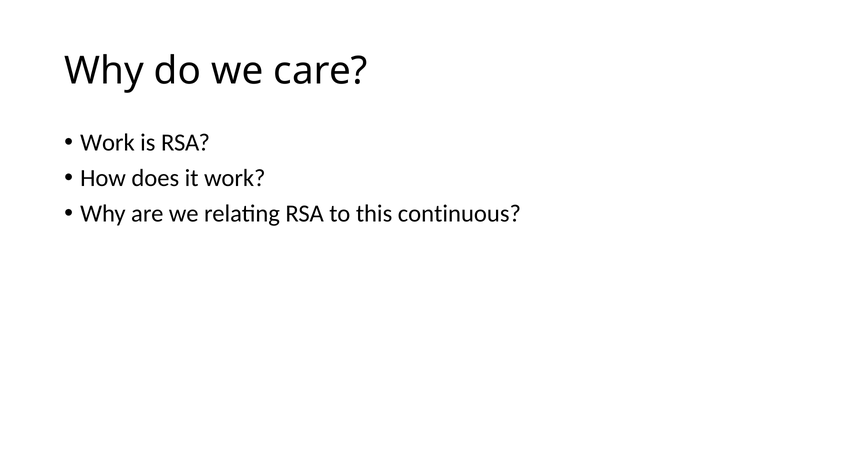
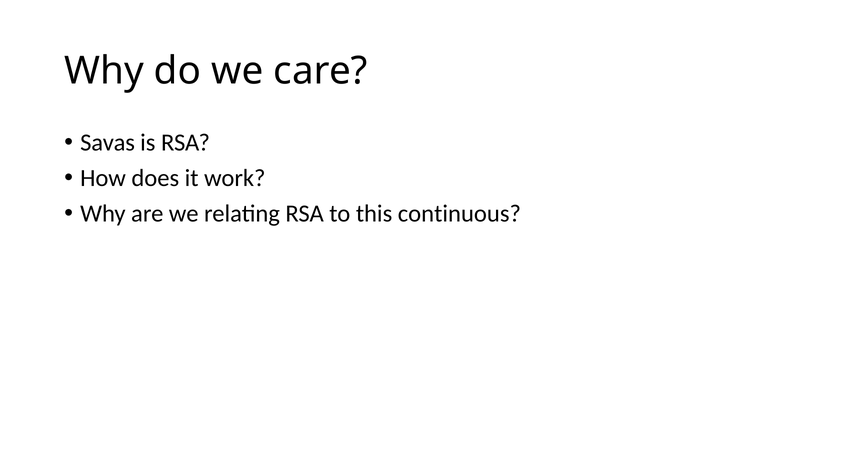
Work: Work -> Savas (108, 143)
